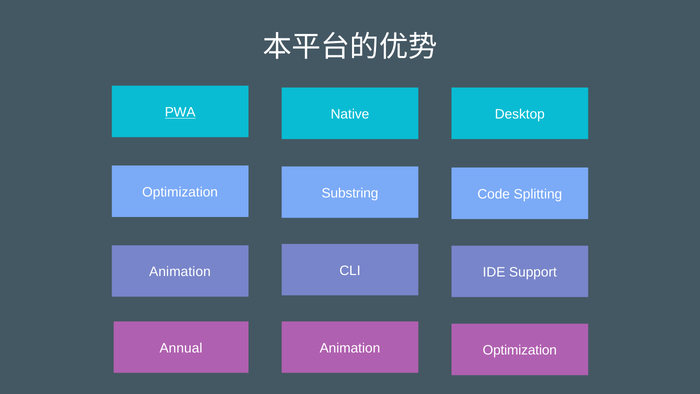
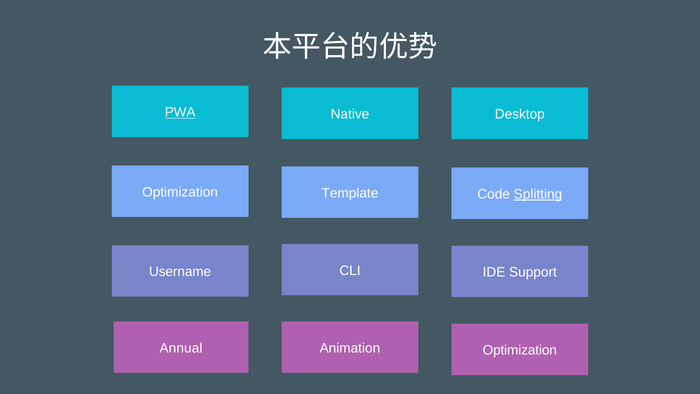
Splitting underline: none -> present (538, 194)
Substring: Substring -> Template (350, 193)
Animation: Animation -> Username (180, 272)
